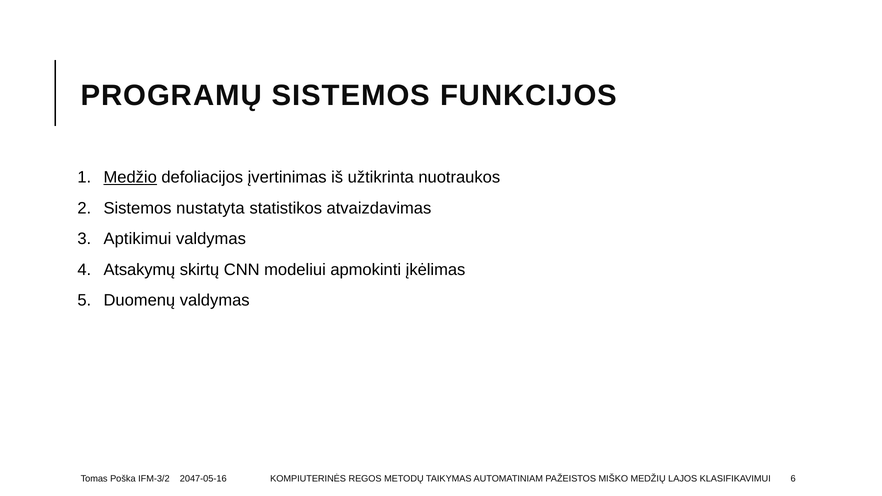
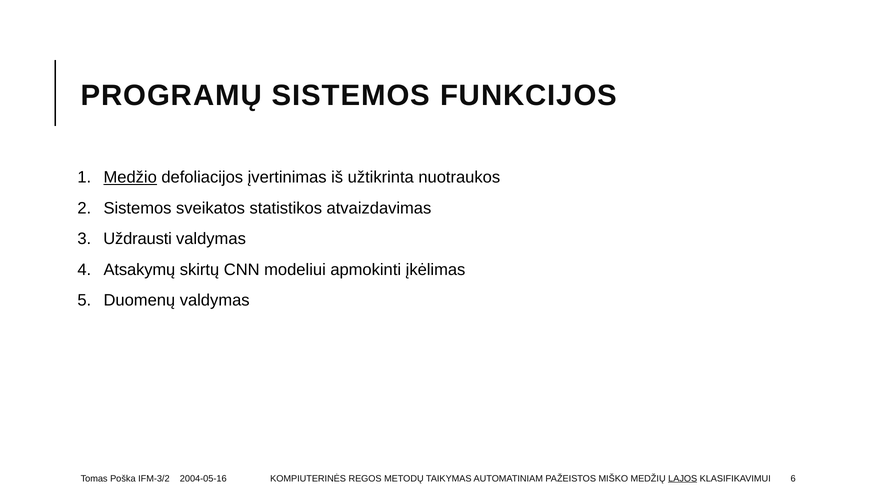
nustatyta: nustatyta -> sveikatos (211, 208)
Aptikimui: Aptikimui -> Uždrausti (138, 239)
2047-05-16: 2047-05-16 -> 2004-05-16 (203, 479)
LAJOS underline: none -> present (683, 479)
